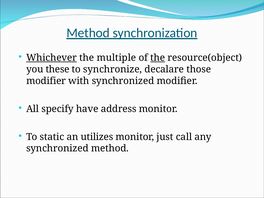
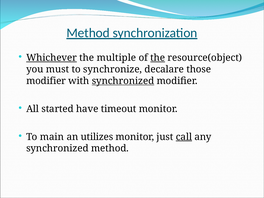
these: these -> must (57, 69)
synchronized underline: none -> present (123, 81)
specify: specify -> started (58, 109)
address: address -> timeout (119, 109)
static: static -> main (52, 137)
call underline: none -> present (184, 137)
